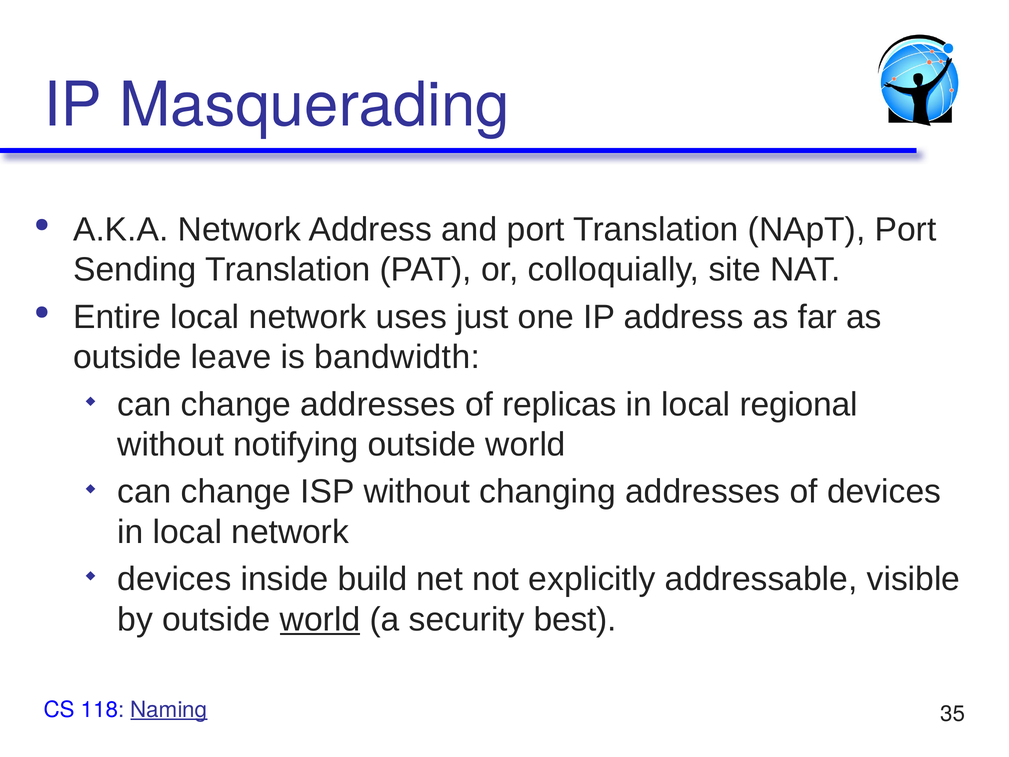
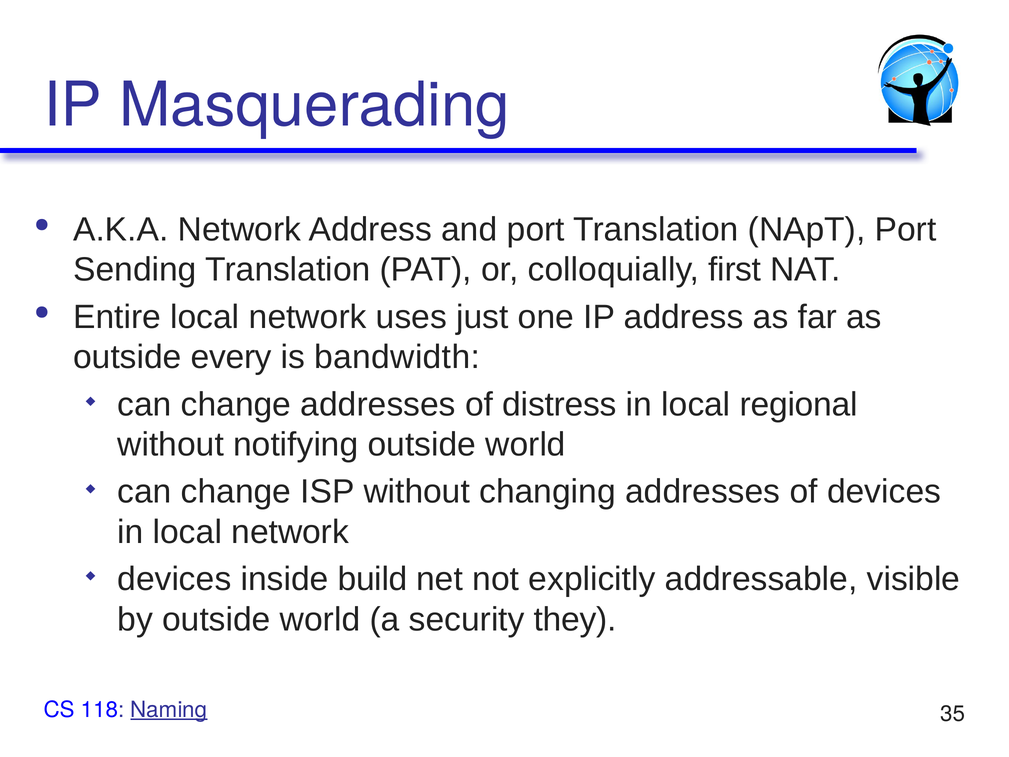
site: site -> first (735, 270)
leave: leave -> every (231, 357)
replicas: replicas -> distress (560, 404)
world underline: present -> none (320, 620)
best: best -> they (575, 620)
